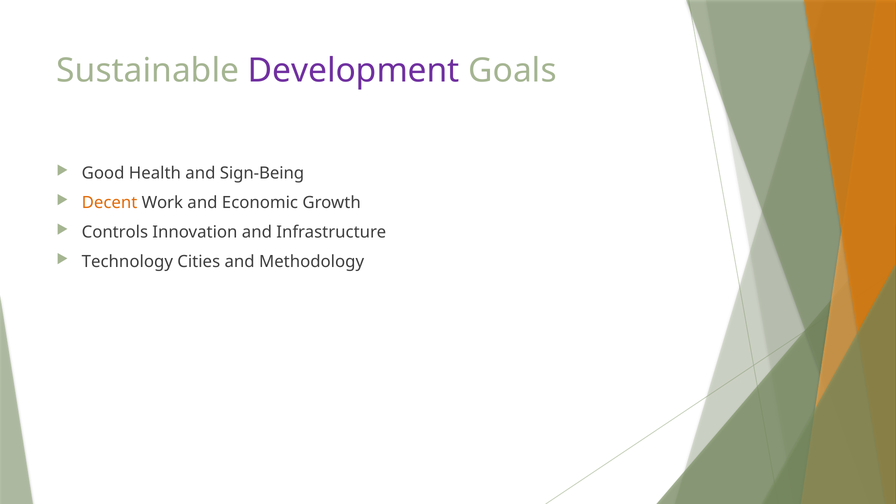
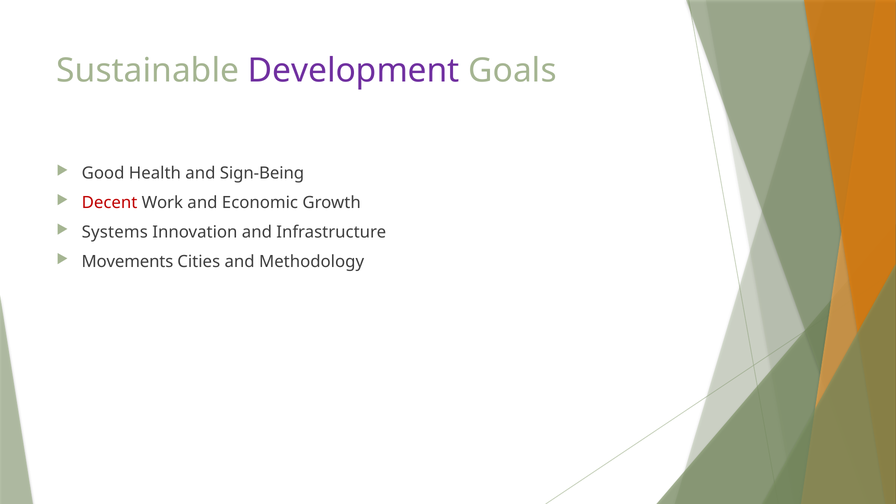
Decent colour: orange -> red (110, 203)
Controls: Controls -> Systems (115, 232)
Technology: Technology -> Movements (127, 262)
